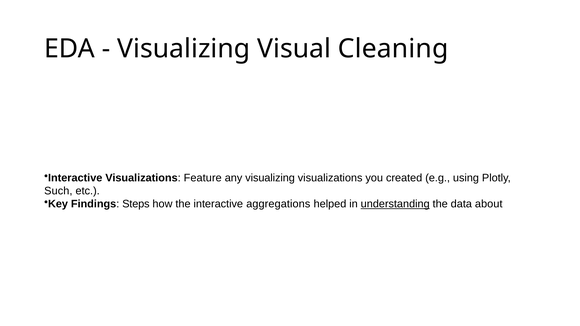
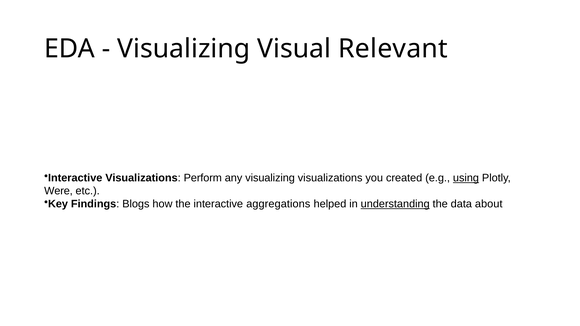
Cleaning: Cleaning -> Relevant (393, 49)
Feature: Feature -> Perform (203, 178)
using underline: none -> present (466, 178)
Such: Such -> Were (58, 191)
Steps: Steps -> Blogs (136, 204)
